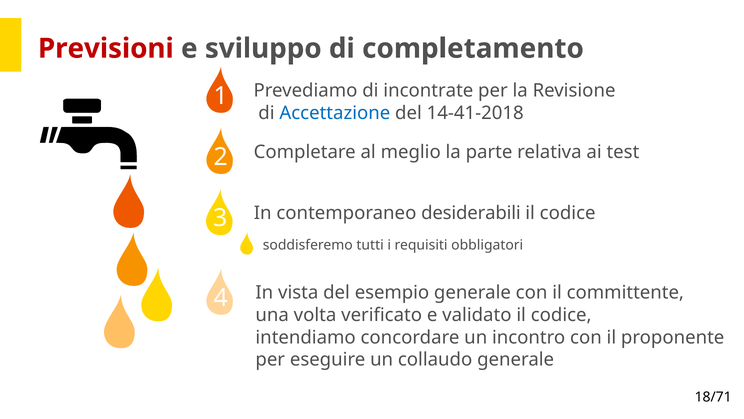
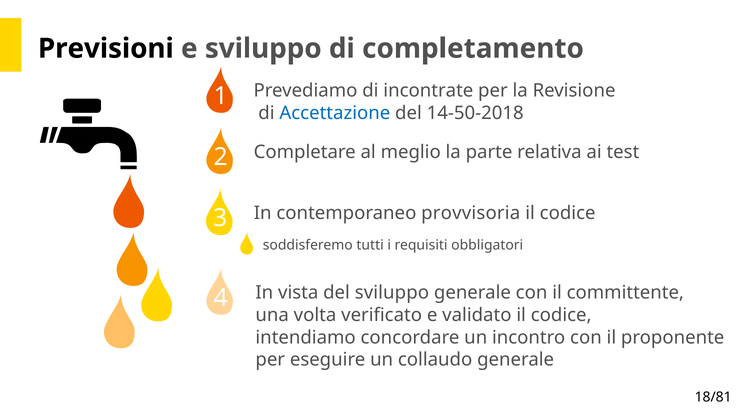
Previsioni colour: red -> black (106, 48)
14-41-2018: 14-41-2018 -> 14-50-2018 (475, 113)
desiderabili: desiderabili -> provvisoria (471, 213)
del esempio: esempio -> sviluppo (392, 292)
18/71: 18/71 -> 18/81 (713, 396)
